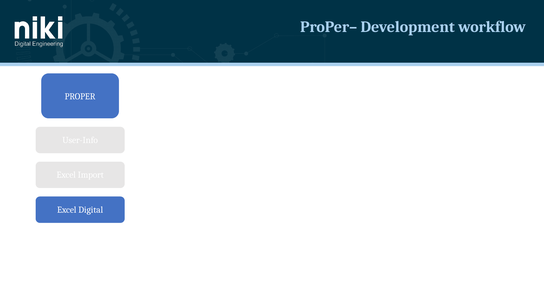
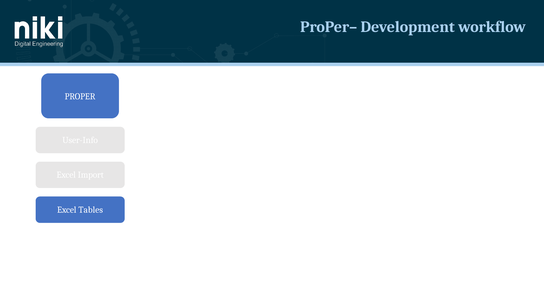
Digital: Digital -> Tables (91, 210)
